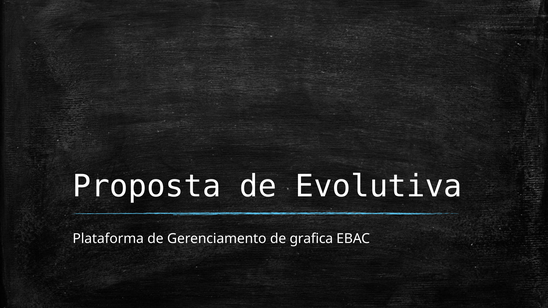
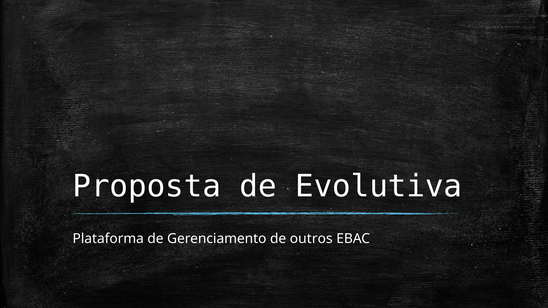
grafica: grafica -> outros (311, 239)
